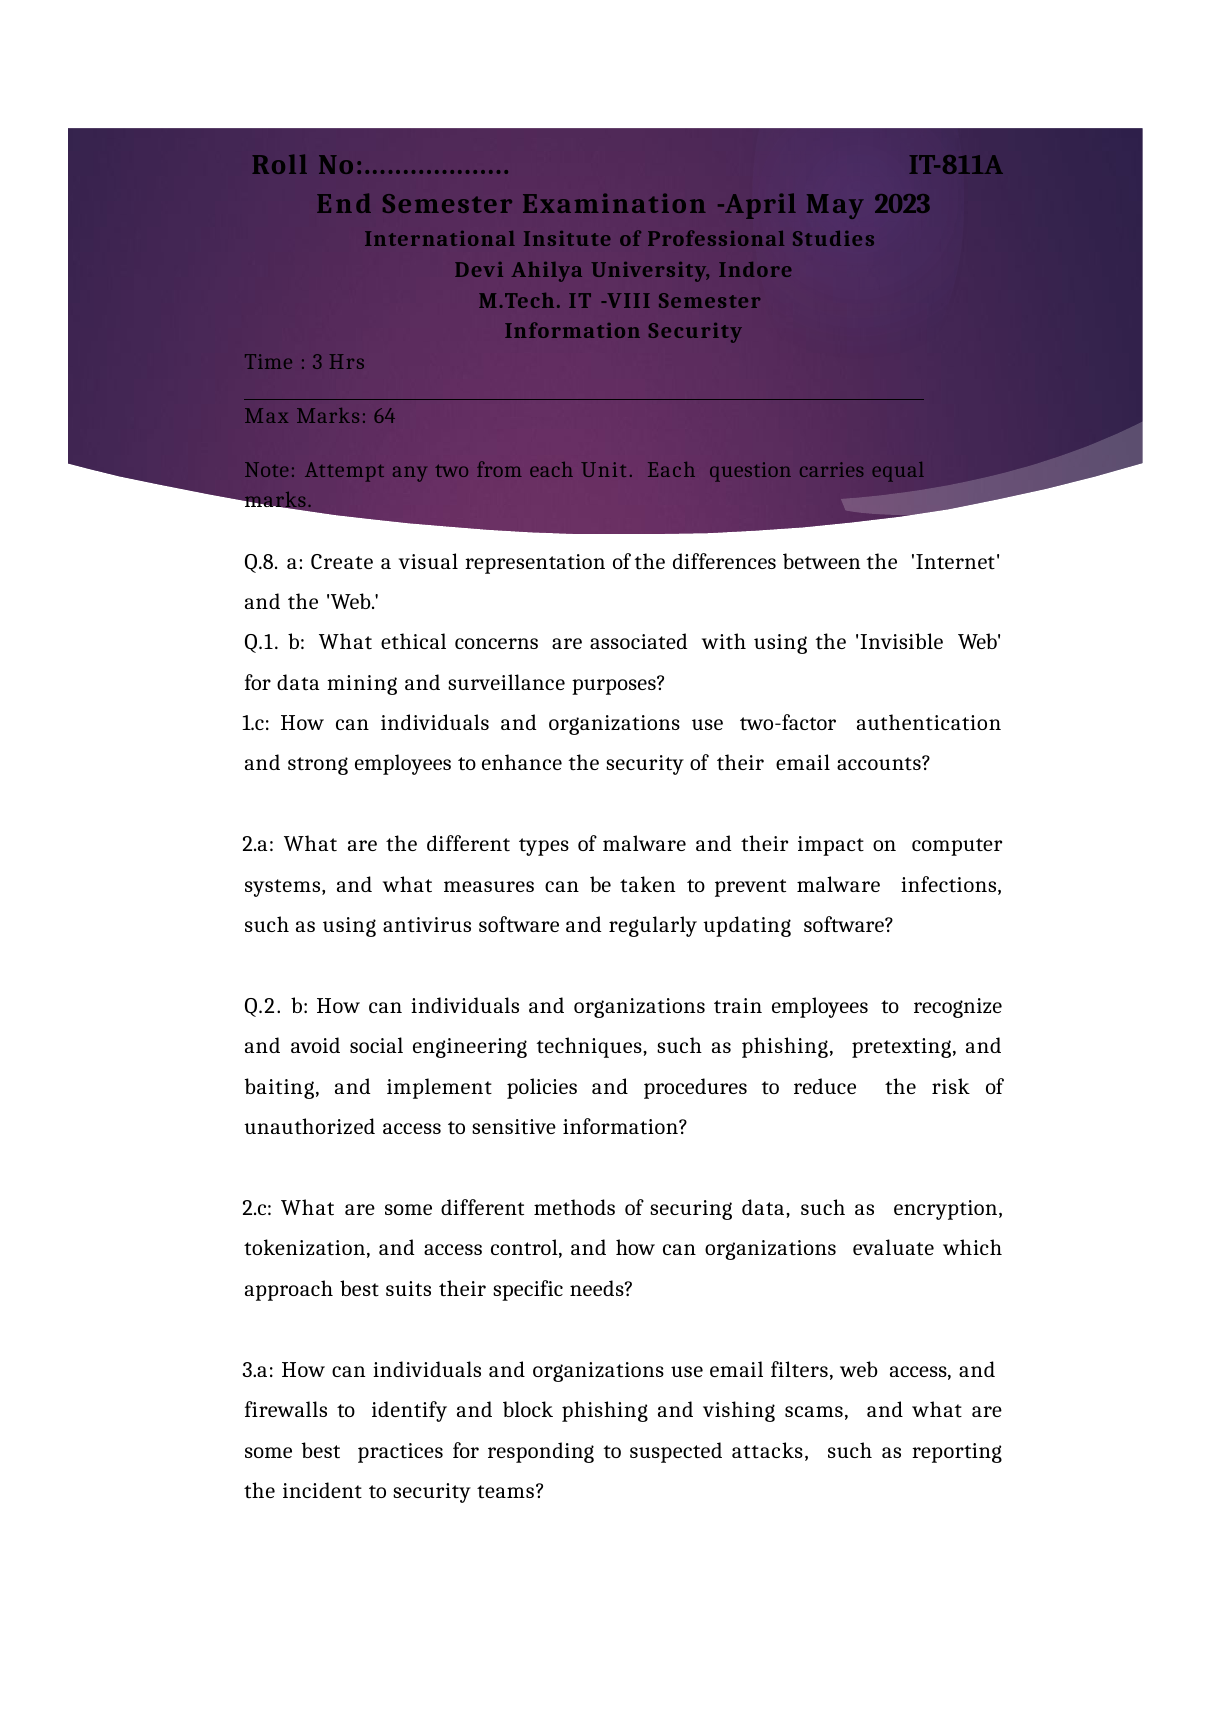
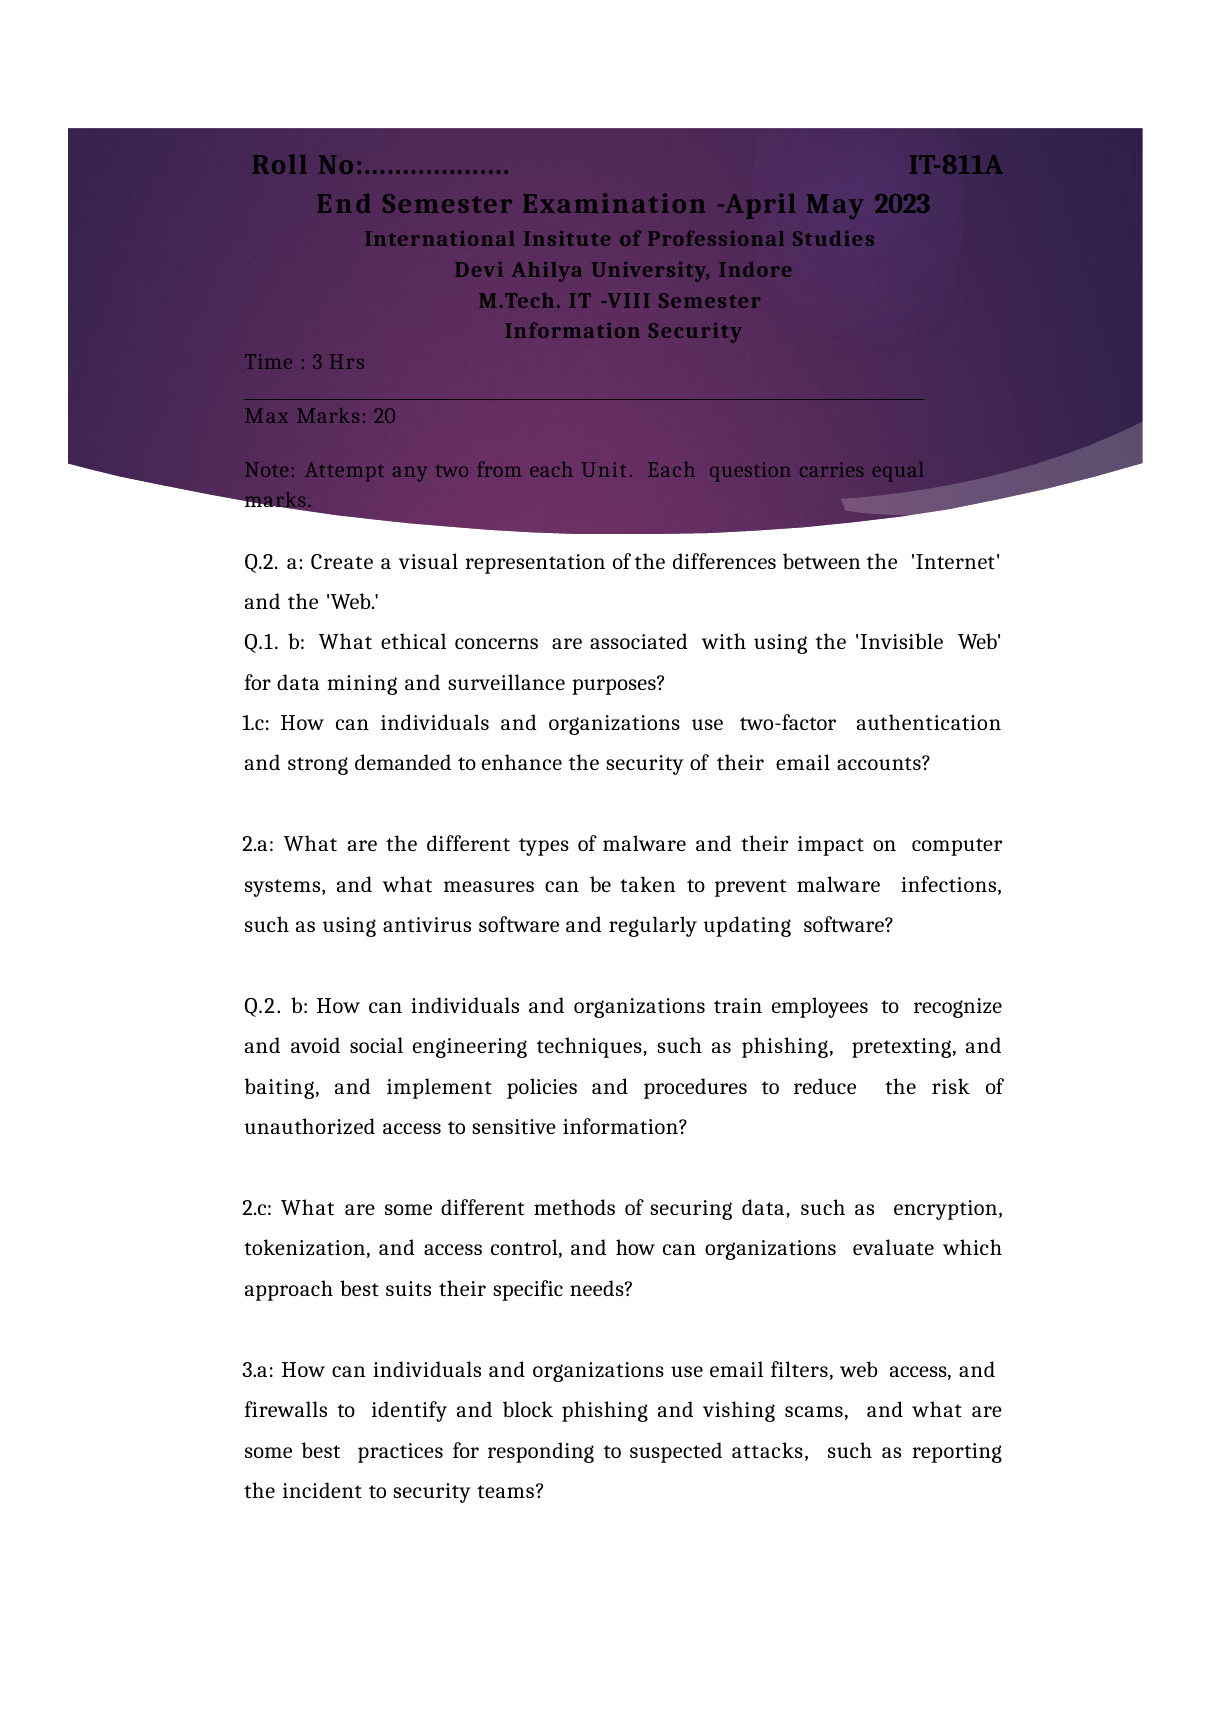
64: 64 -> 20 (385, 416)
Q.8: Q.8 -> Q.2 (261, 562)
strong employees: employees -> demanded (403, 763)
